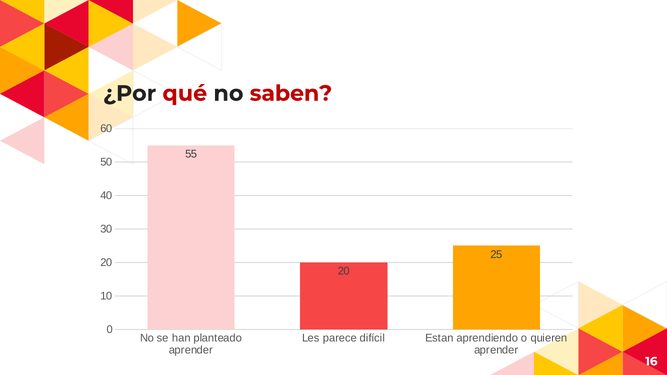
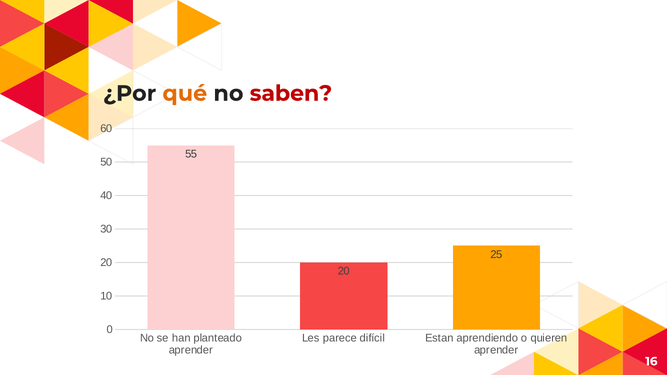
qué colour: red -> orange (185, 93)
